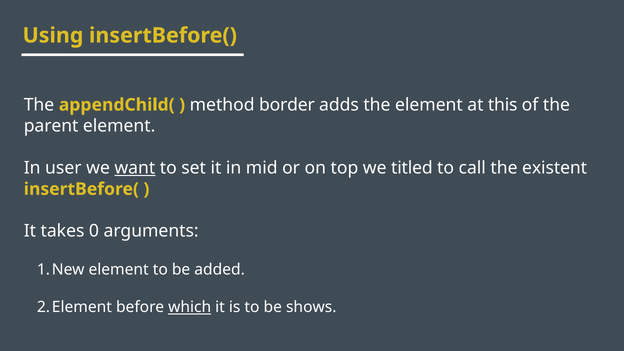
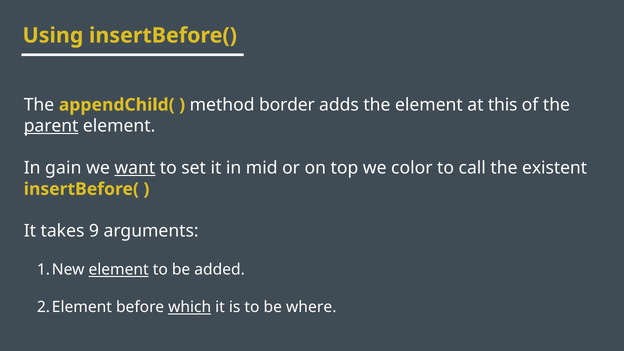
parent underline: none -> present (51, 126)
user: user -> gain (63, 168)
titled: titled -> color (412, 168)
0: 0 -> 9 (94, 231)
element underline: none -> present (119, 270)
shows: shows -> where (311, 307)
